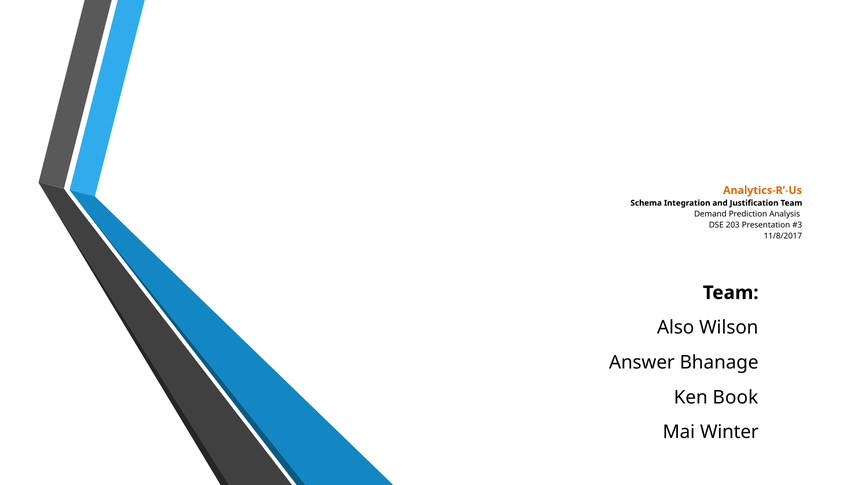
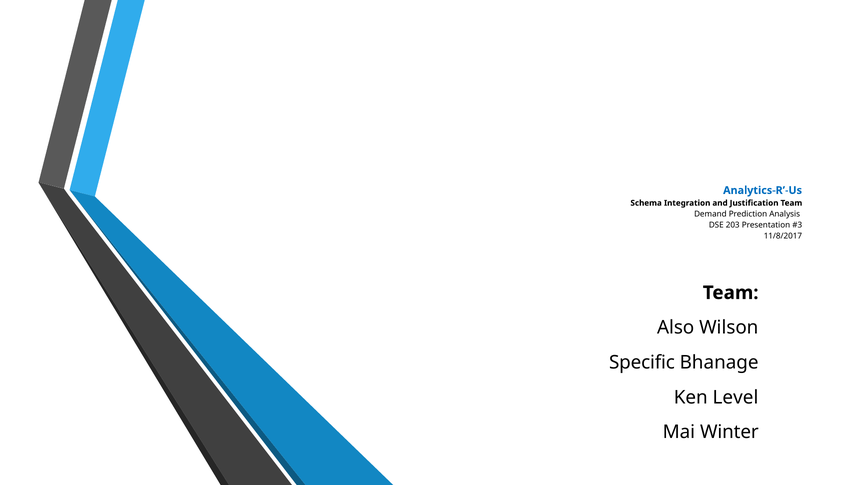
Analytics-R’-Us colour: orange -> blue (763, 190)
Answer: Answer -> Specific (642, 362)
Book: Book -> Level (735, 397)
